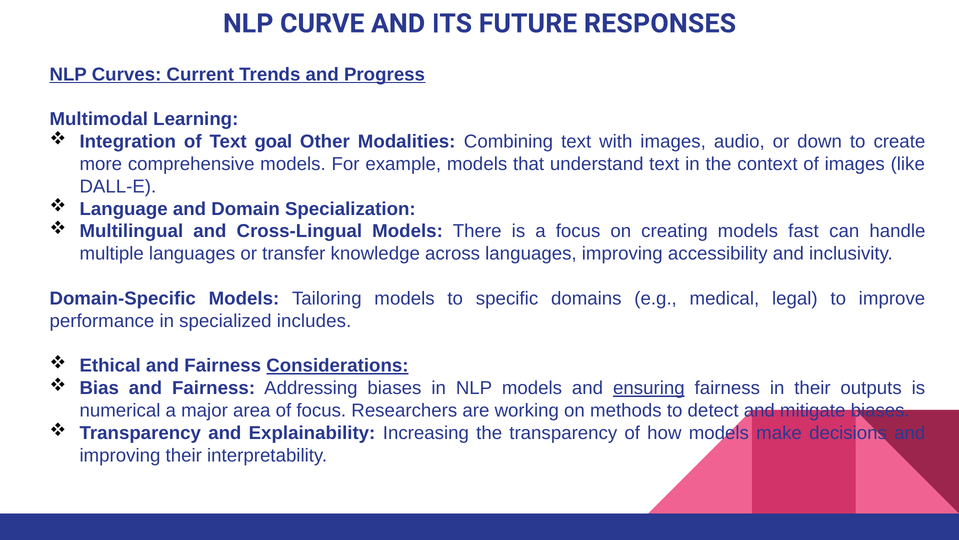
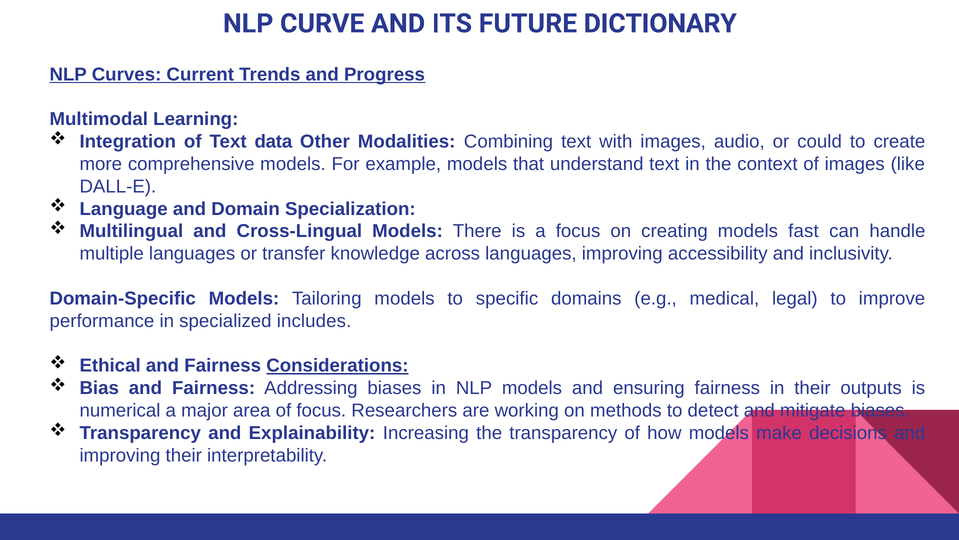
RESPONSES: RESPONSES -> DICTIONARY (660, 24)
goal: goal -> data (273, 142)
down: down -> could (820, 142)
ensuring underline: present -> none (649, 388)
